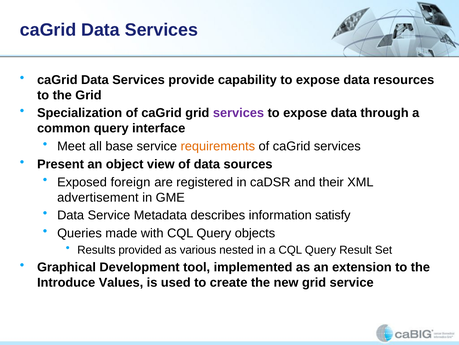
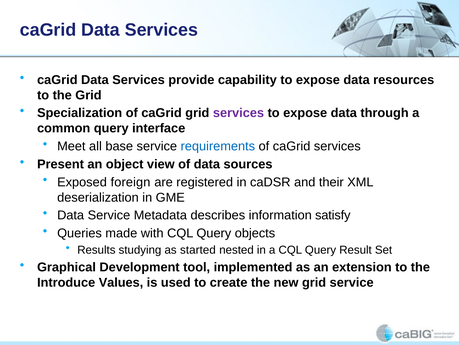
requirements colour: orange -> blue (218, 146)
advertisement: advertisement -> deserialization (98, 197)
provided: provided -> studying (140, 249)
various: various -> started (198, 249)
